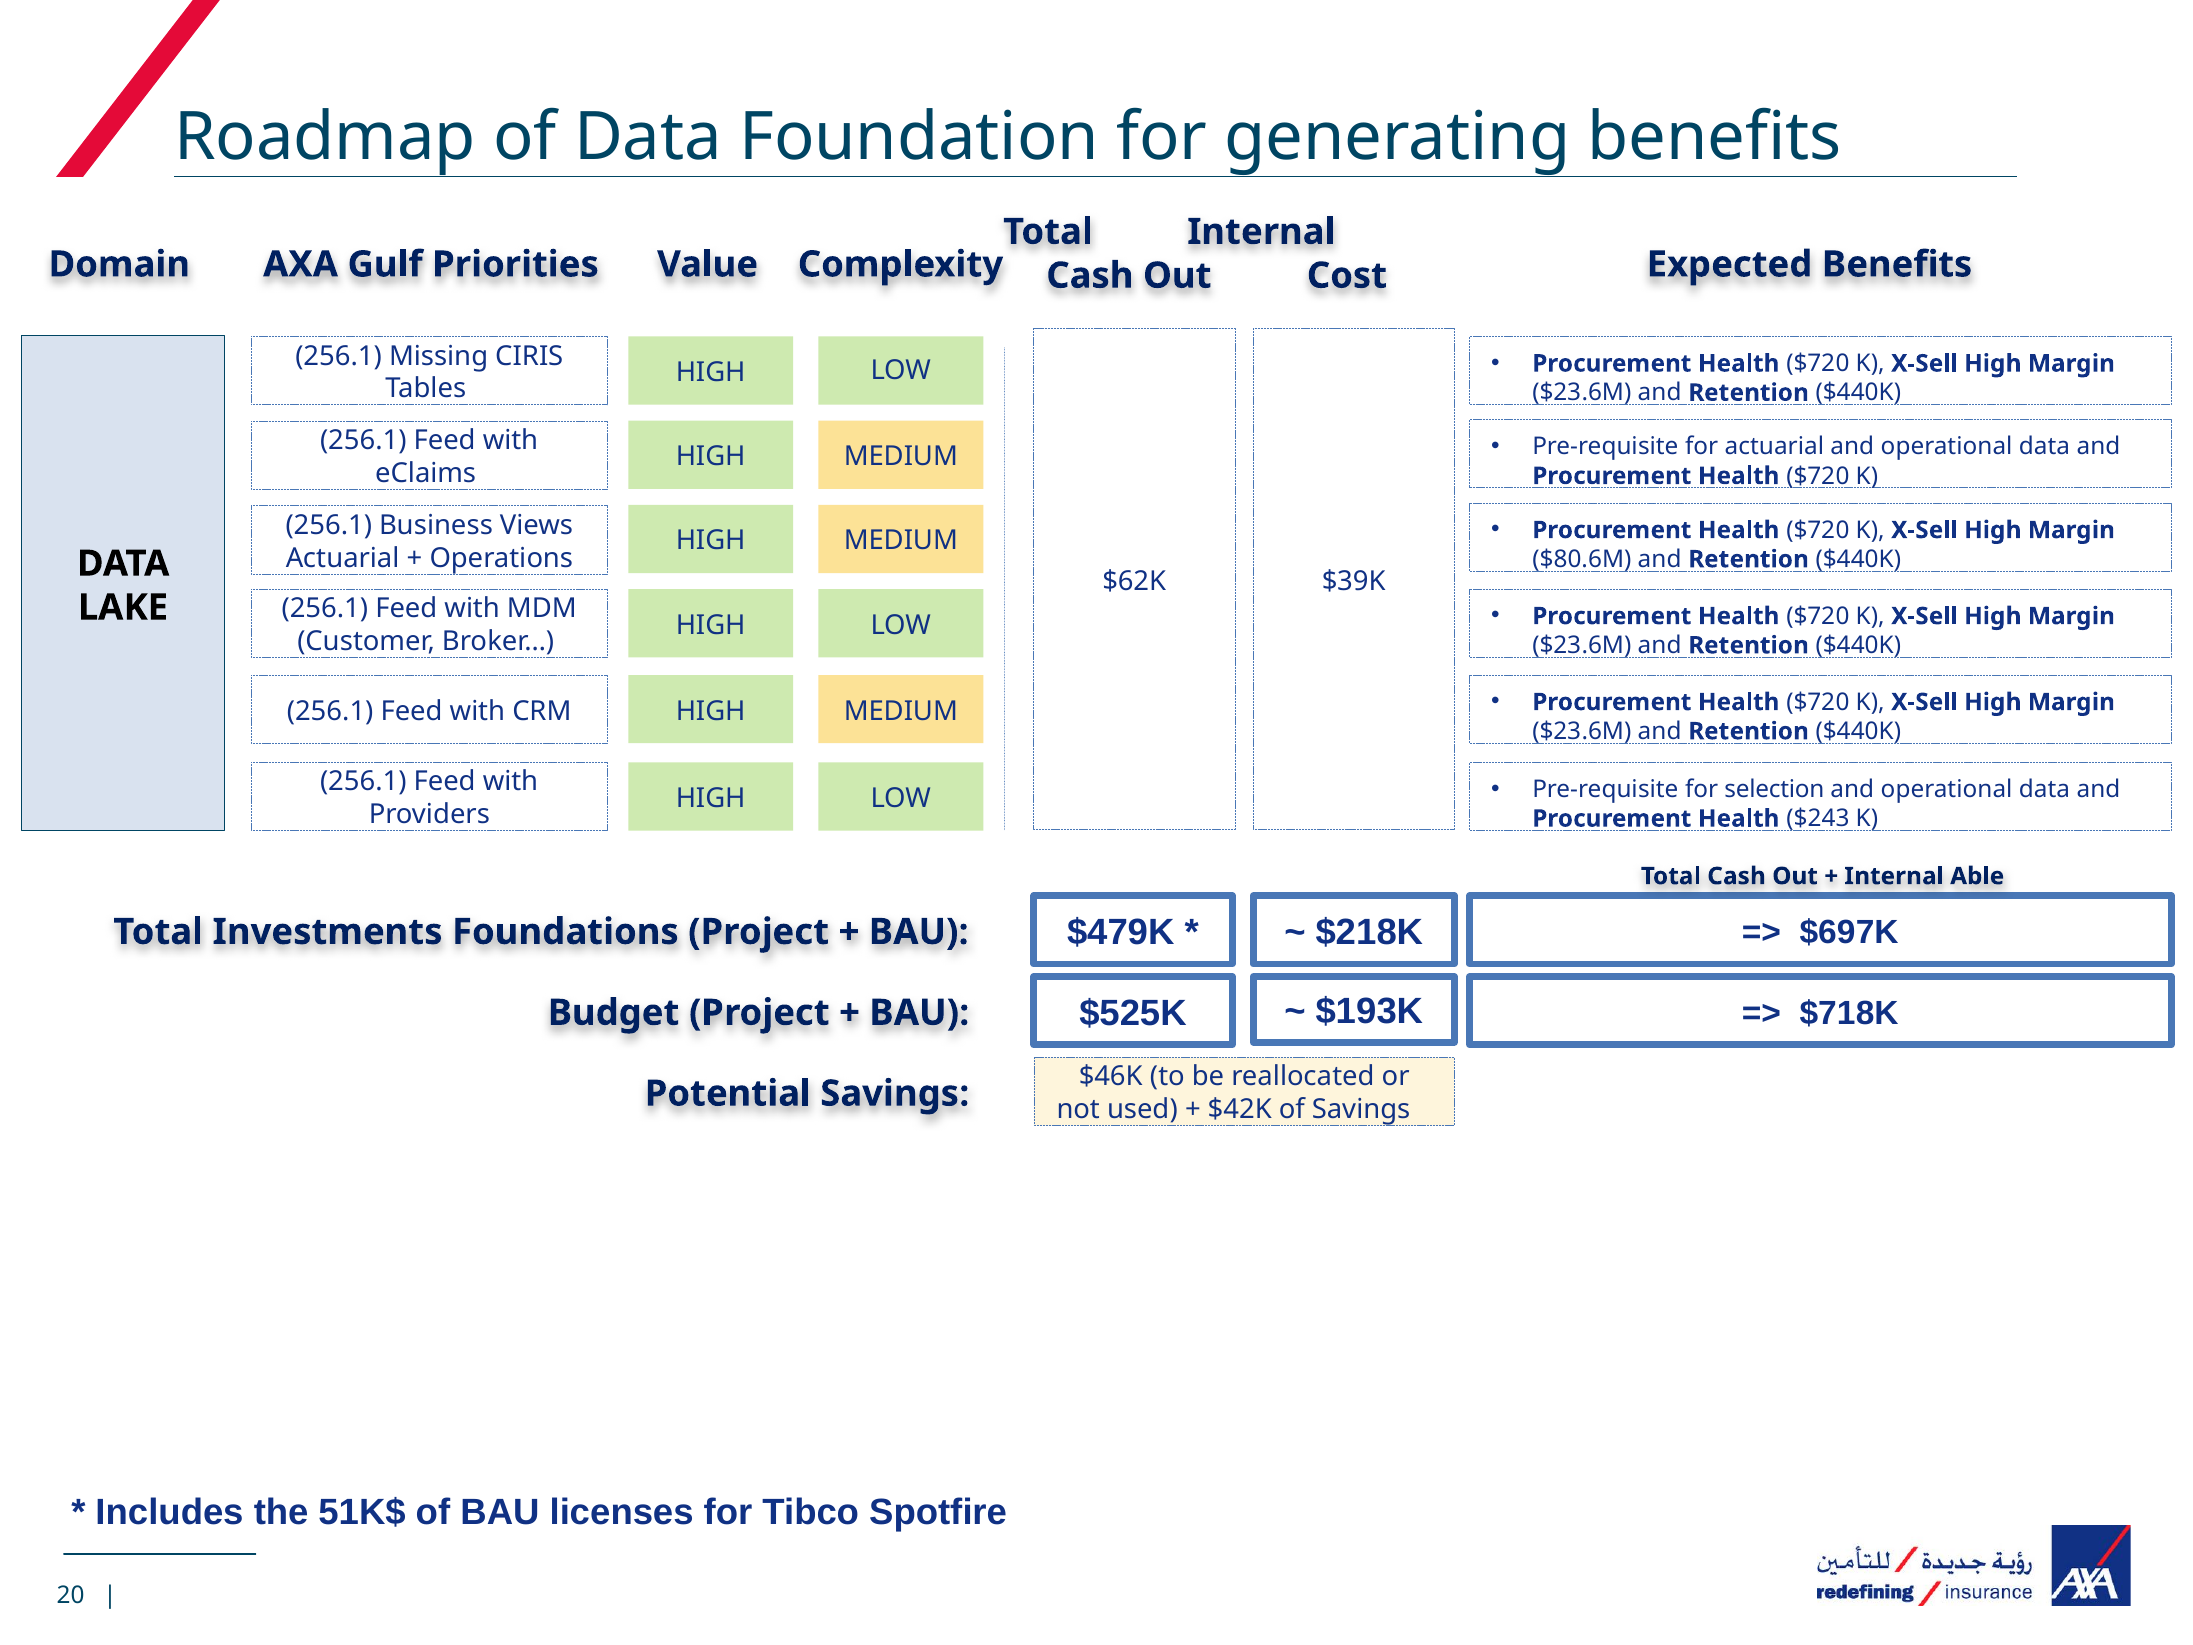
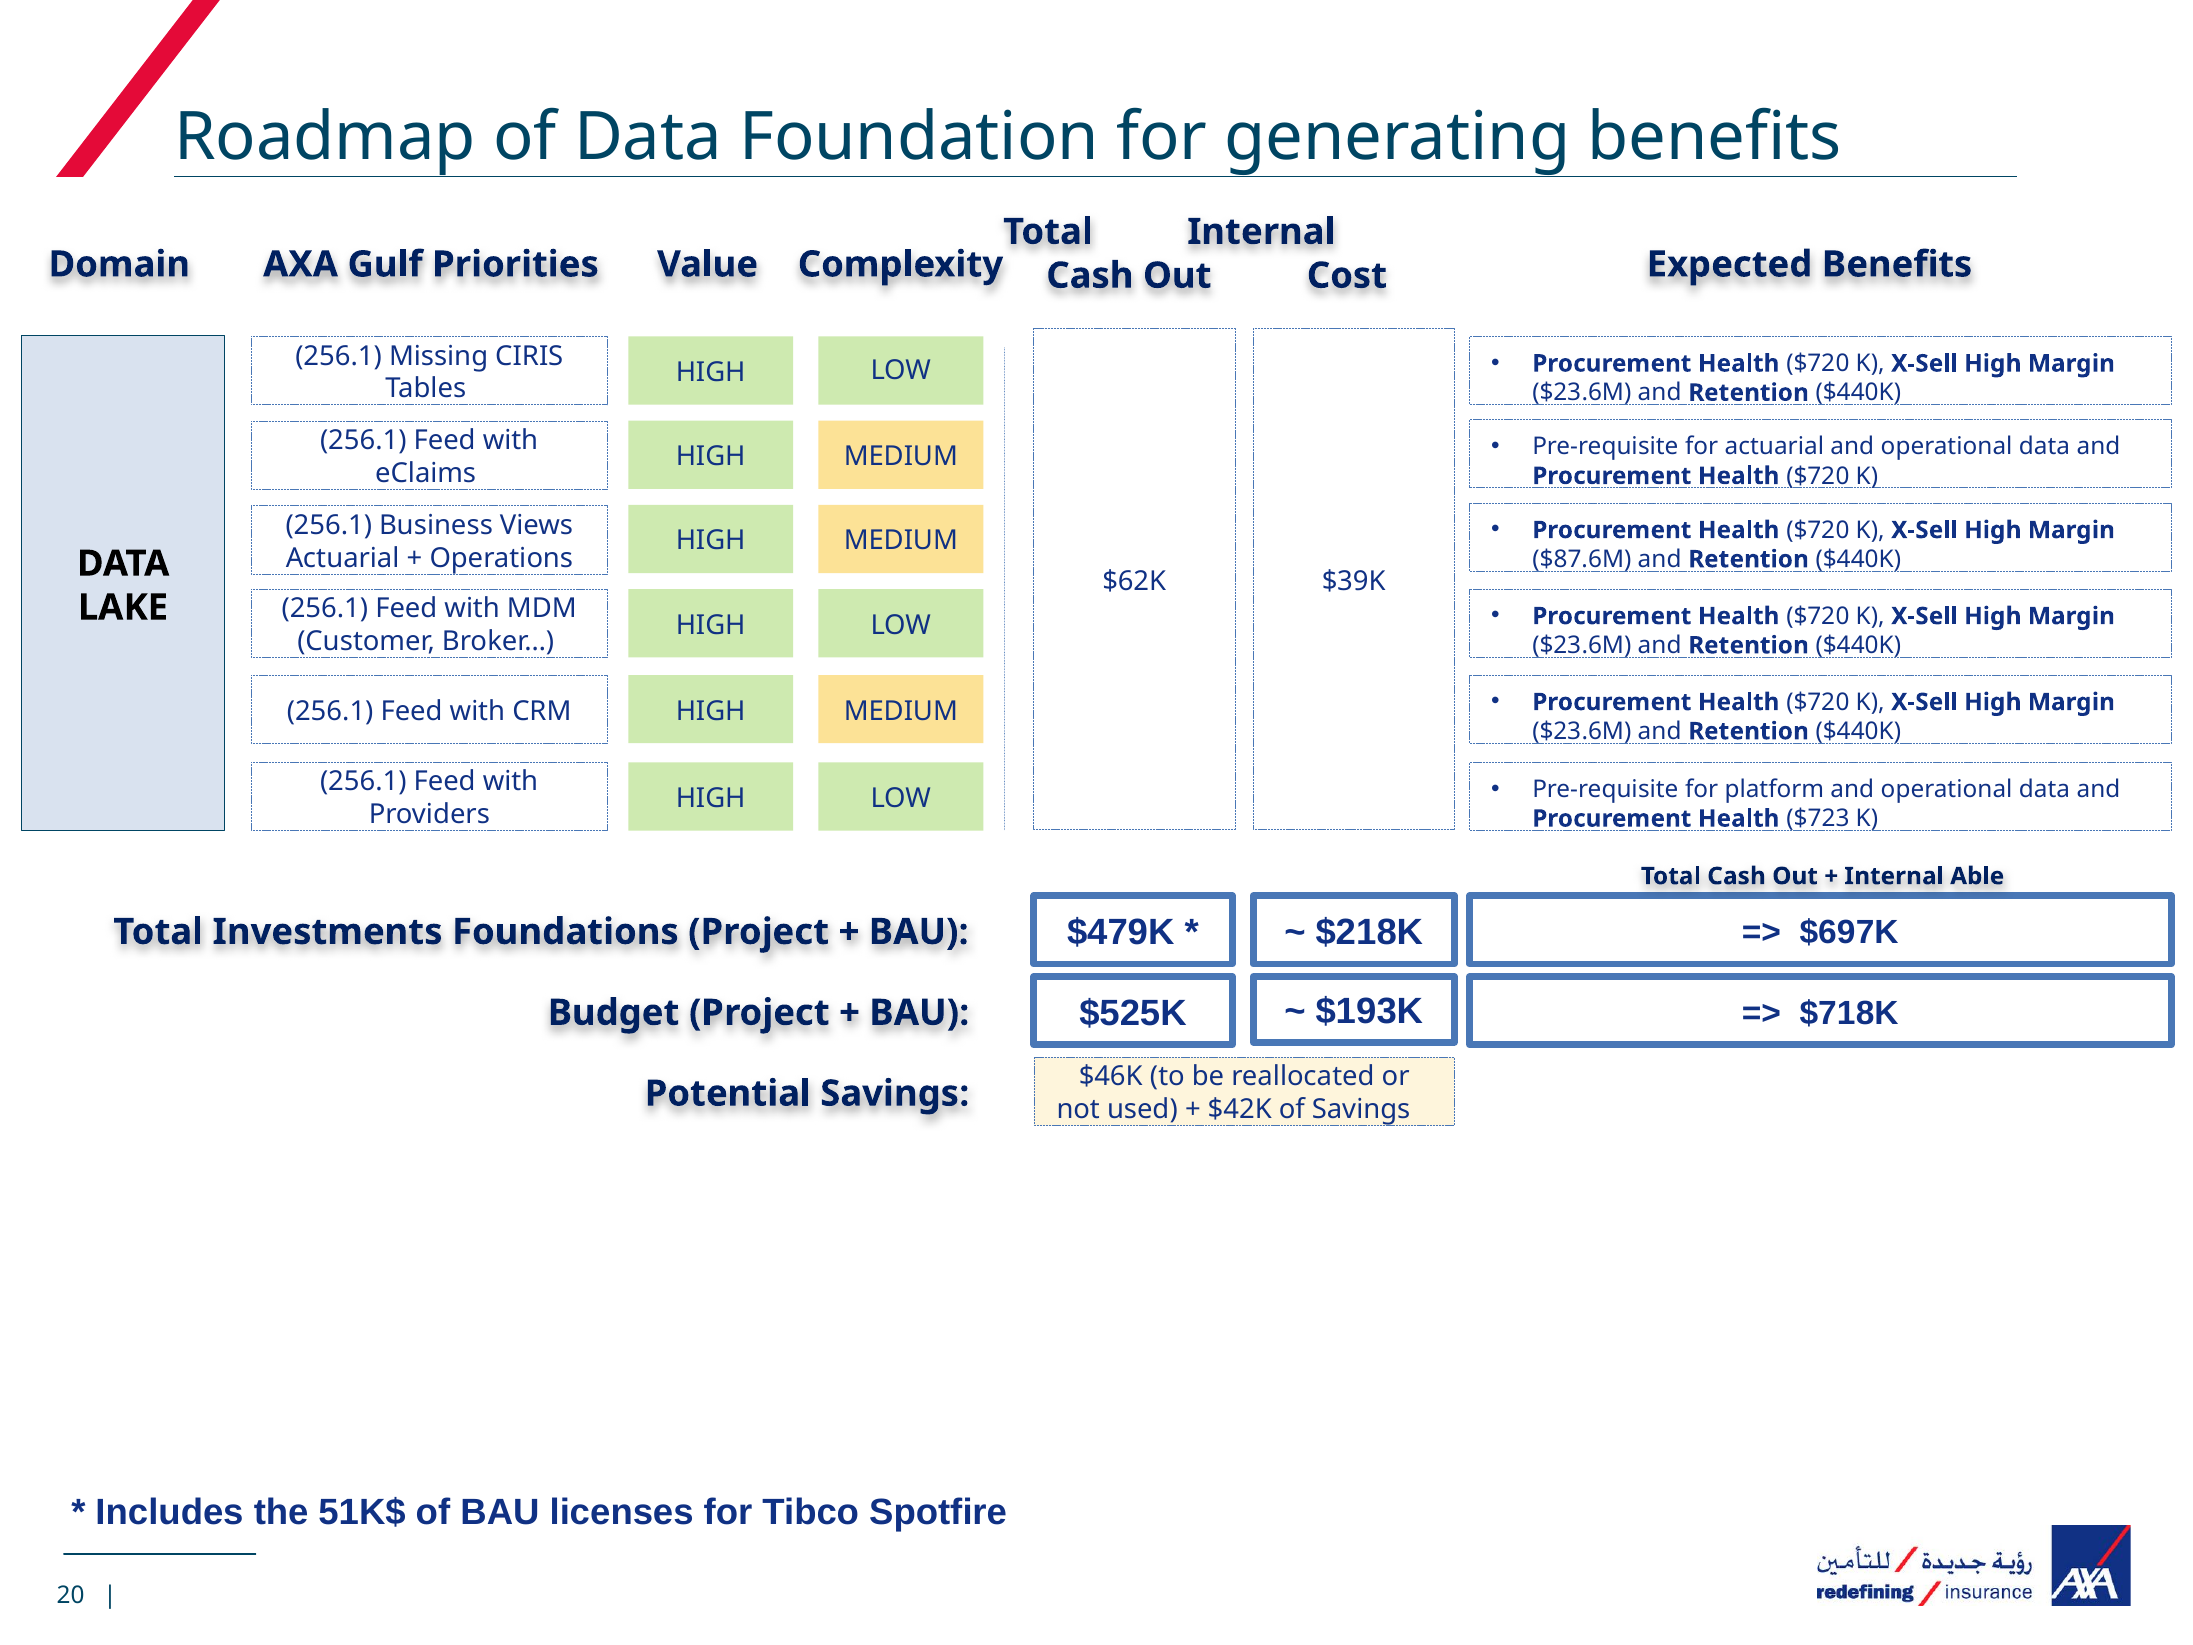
$80.6M: $80.6M -> $87.6M (1582, 559)
selection: selection -> platform (1774, 789)
$243: $243 -> $723 (1818, 818)
